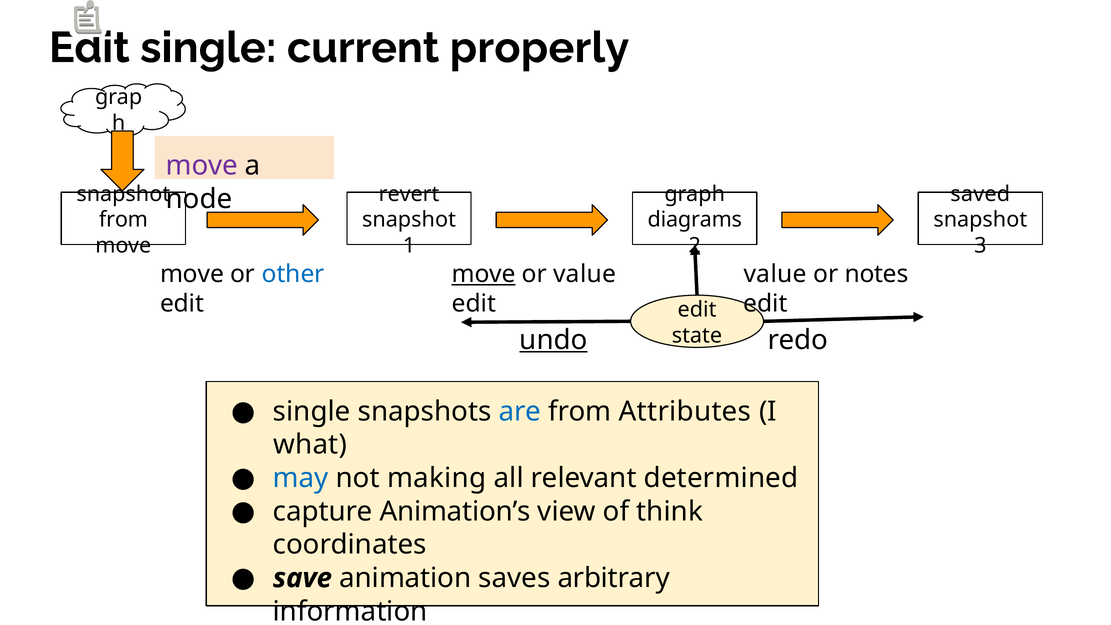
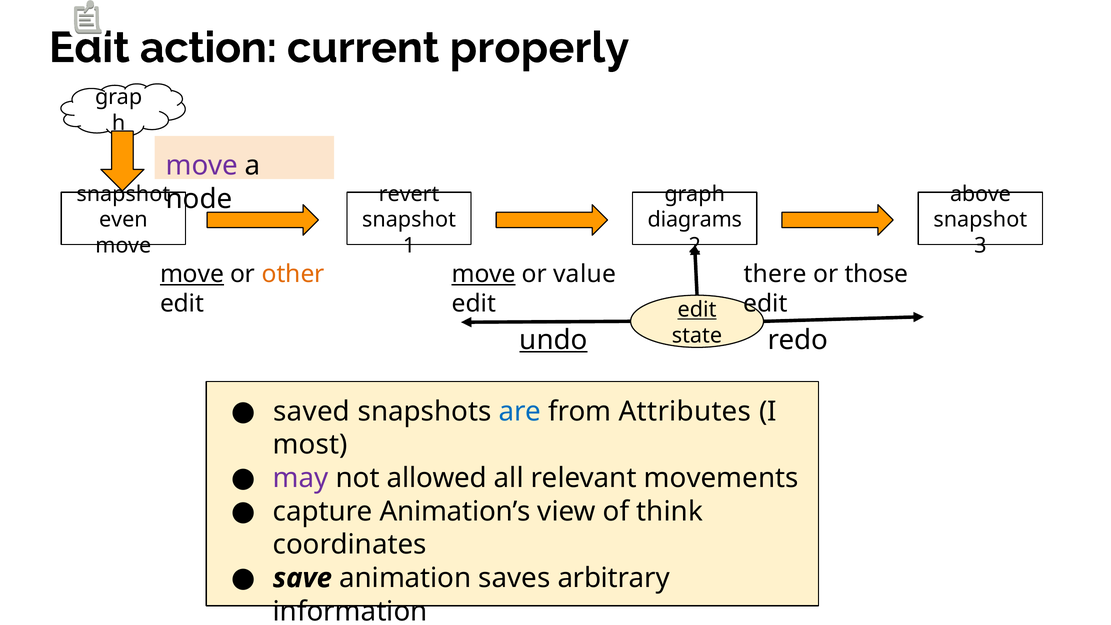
Edit single: single -> action (209, 48)
saved: saved -> above (980, 194)
from: from -> even (123, 220)
move underline: none -> present (192, 274)
other colour: blue -> orange (293, 274)
value: value -> there (775, 274)
or notes: notes -> those (877, 274)
edit underline: none -> present (697, 310)
single: single -> saved (312, 411)
what: what -> most (310, 445)
may colour: blue -> purple (301, 478)
making: making -> allowed (437, 478)
determined: determined -> movements (721, 478)
